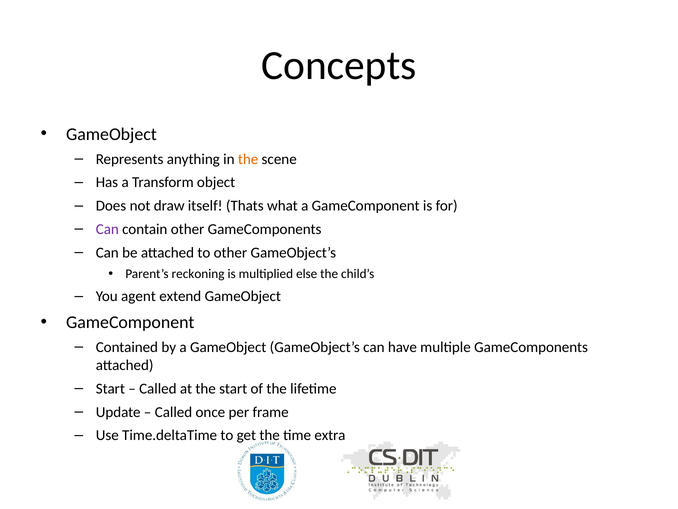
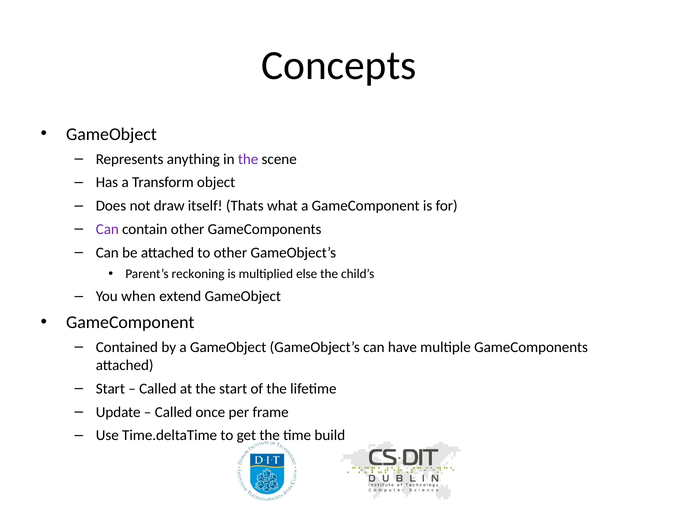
the colour: orange -> purple (248, 159)
agent: agent -> when (138, 296)
extra: extra -> build (330, 435)
